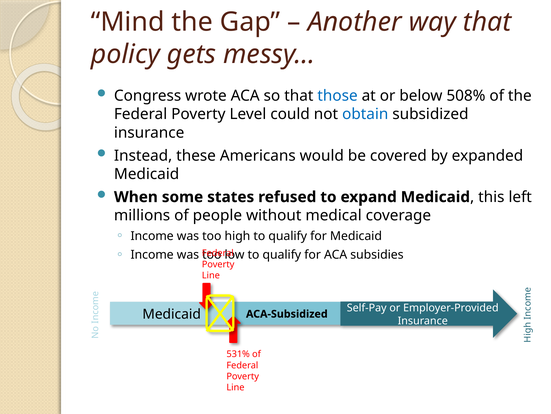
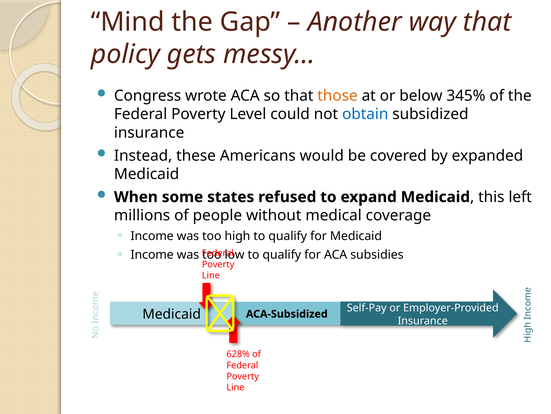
those colour: blue -> orange (338, 96)
508%: 508% -> 345% (466, 96)
531%: 531% -> 628% (238, 354)
